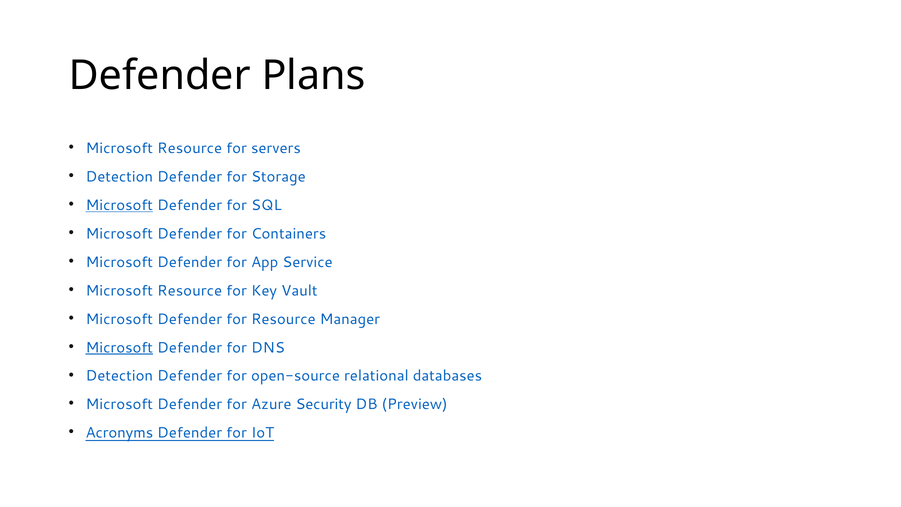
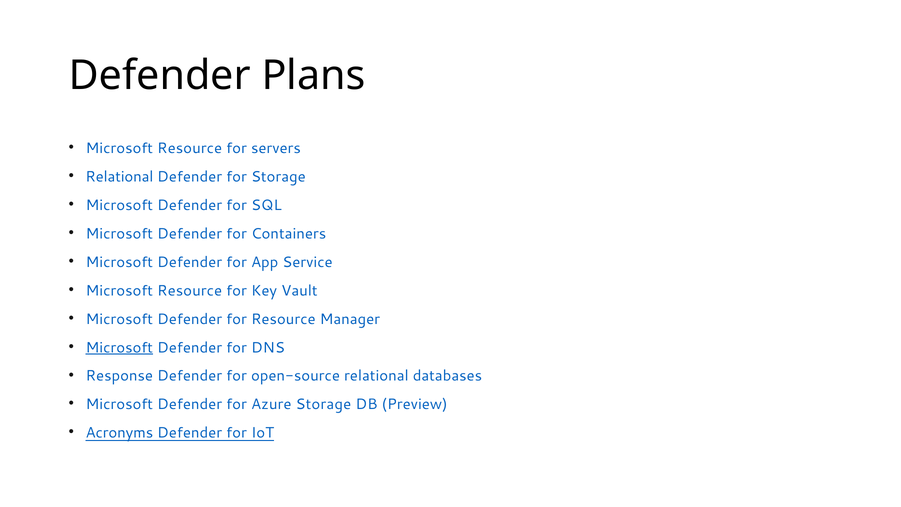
Detection: Detection -> Relational (119, 177)
Microsoft underline: present -> none (119, 205)
Detection: Detection -> Response (119, 376)
Azure Security: Security -> Storage (323, 404)
